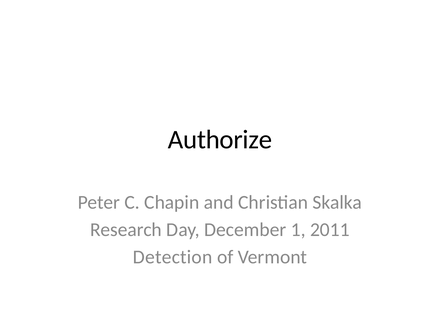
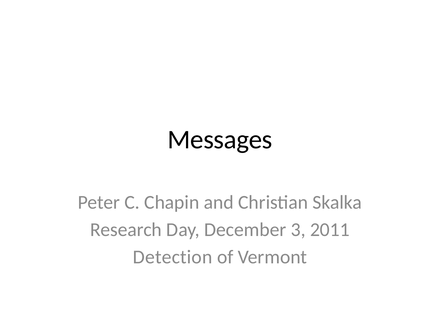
Authorize: Authorize -> Messages (220, 140)
1: 1 -> 3 (298, 230)
